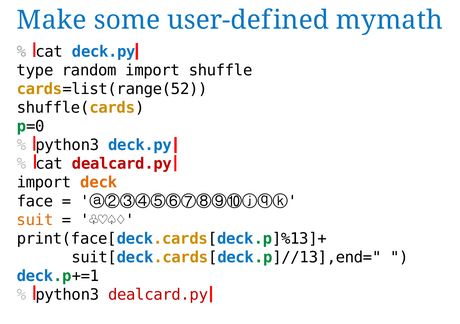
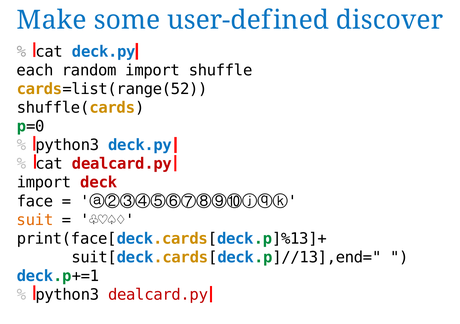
mymath: mymath -> discover (390, 20)
type: type -> each (35, 70)
deck colour: orange -> red (99, 183)
